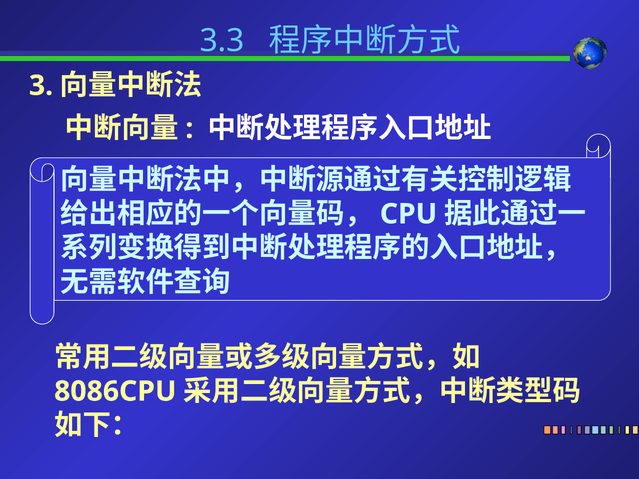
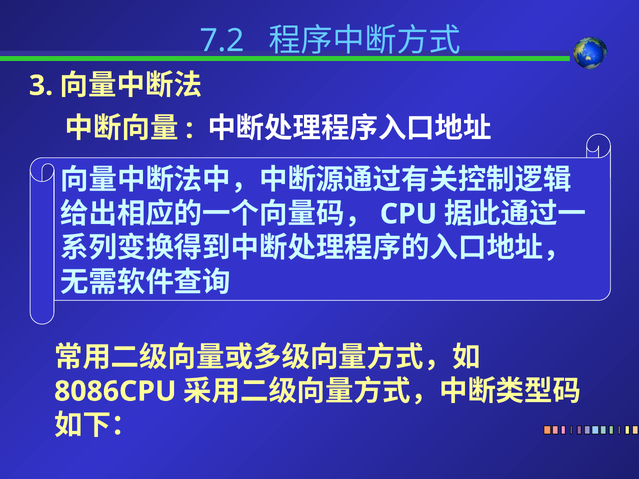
3.3: 3.3 -> 7.2 (222, 41)
